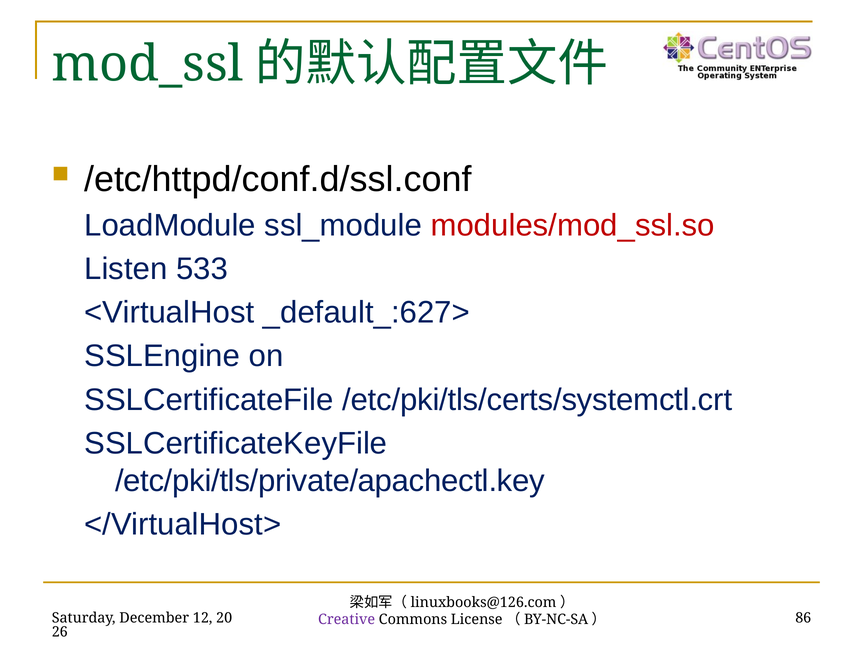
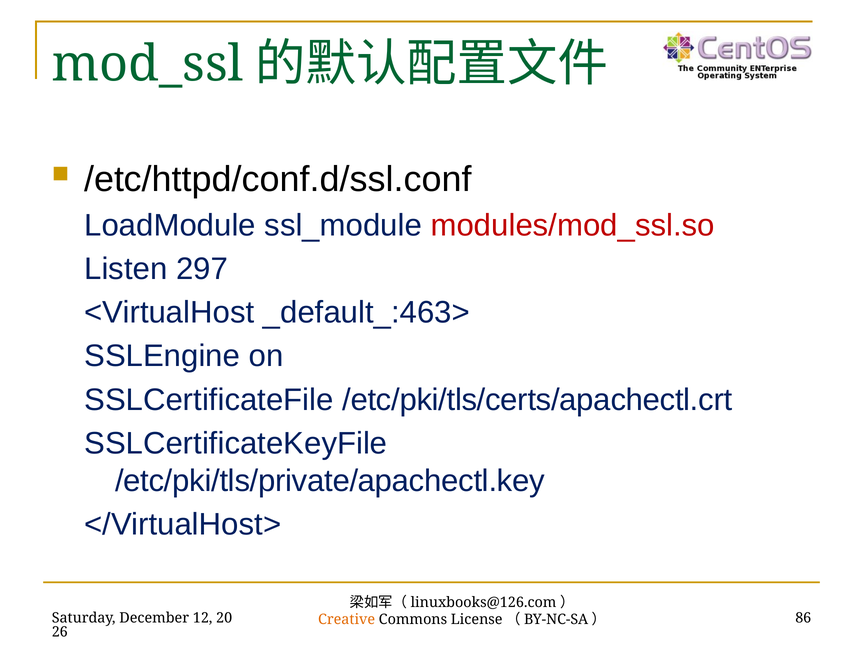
533: 533 -> 297 (202, 269)
_default_:627>: _default_:627> -> _default_:463> (366, 313)
/etc/pki/tls/certs/systemctl.crt: /etc/pki/tls/certs/systemctl.crt -> /etc/pki/tls/certs/apachectl.crt (537, 400)
Creative colour: purple -> orange (347, 620)
